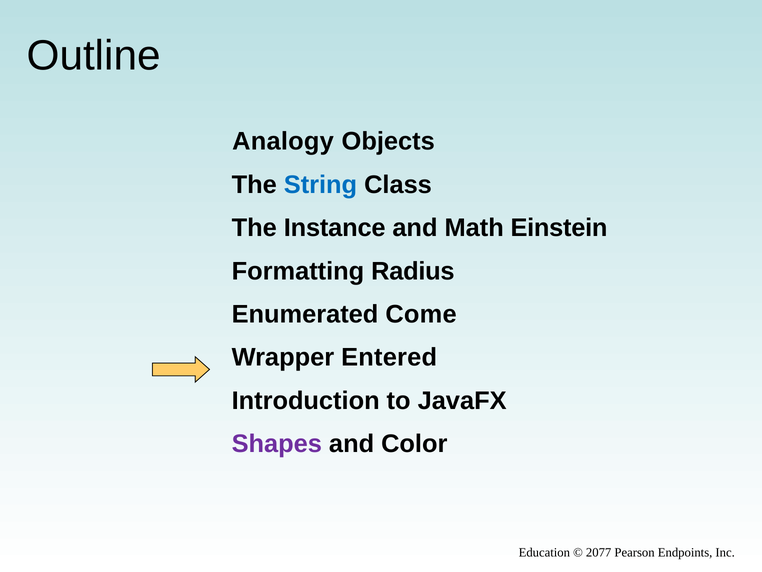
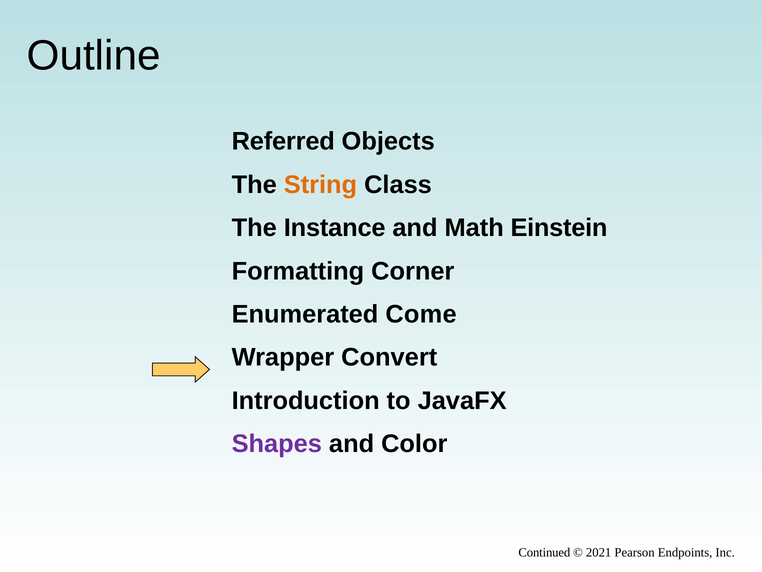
Analogy: Analogy -> Referred (283, 141)
String colour: blue -> orange (320, 185)
Radius: Radius -> Corner (413, 271)
Entered: Entered -> Convert (389, 357)
Education: Education -> Continued (544, 552)
2077: 2077 -> 2021 (599, 552)
